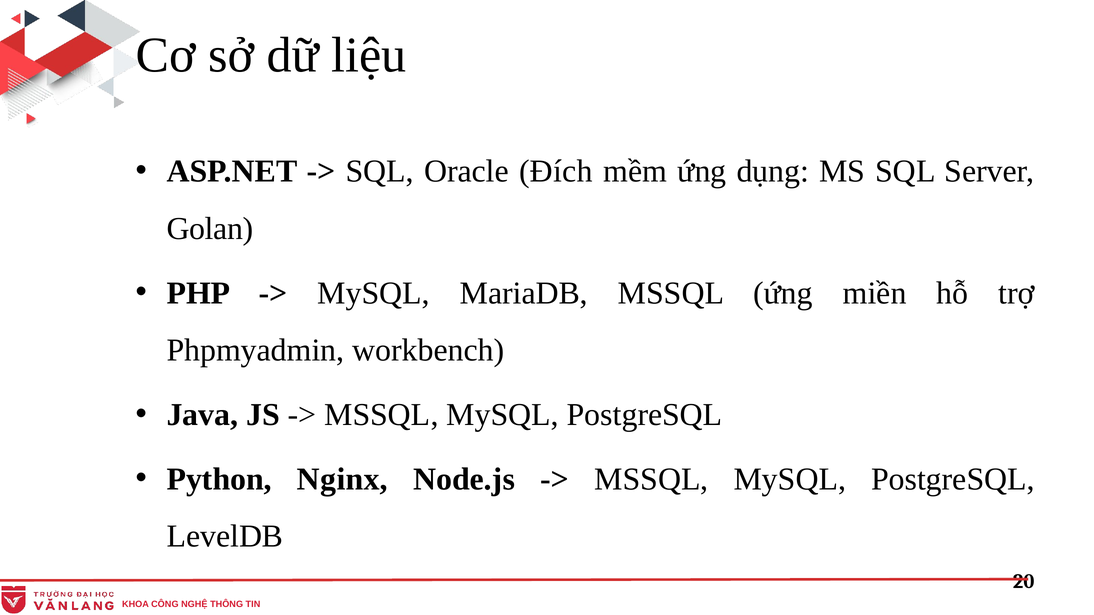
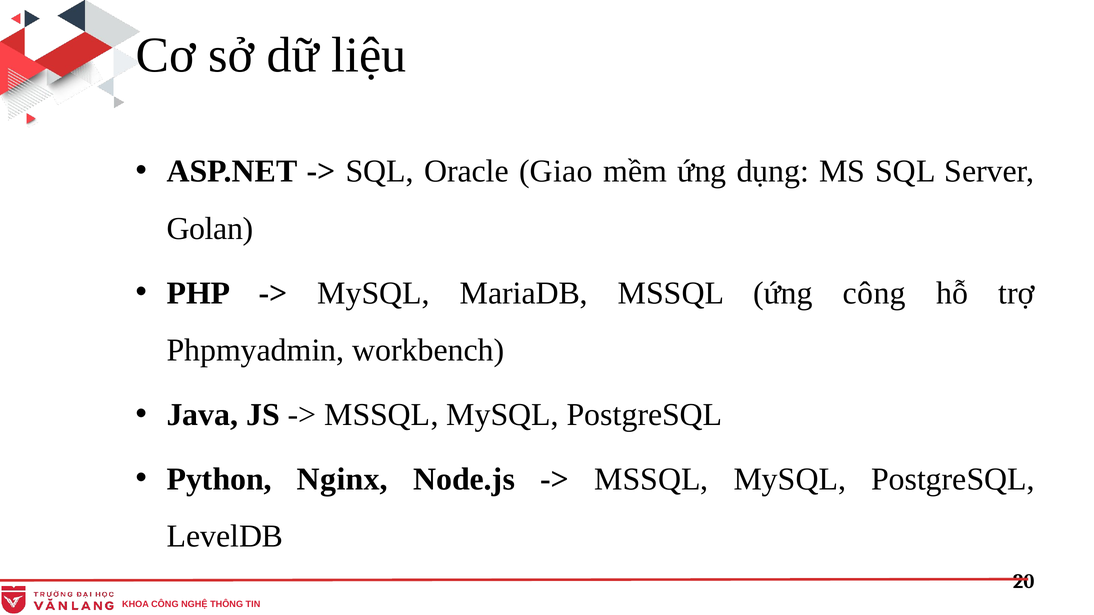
Đích: Đích -> Giao (556, 171)
ứng miền: miền -> công (874, 293)
